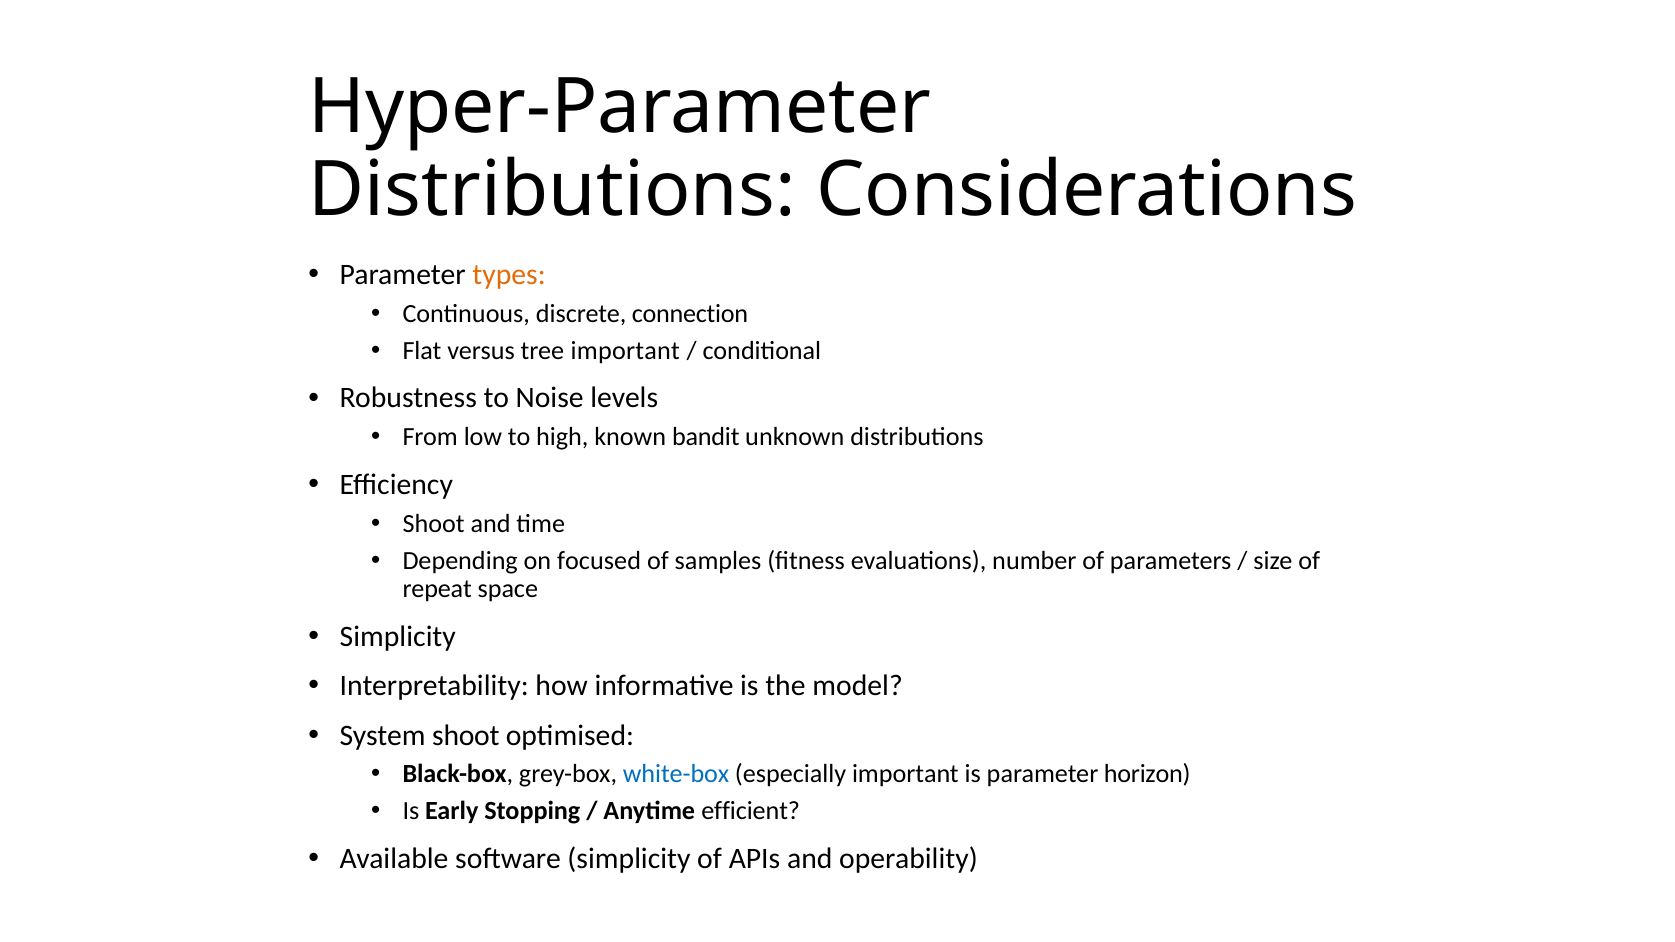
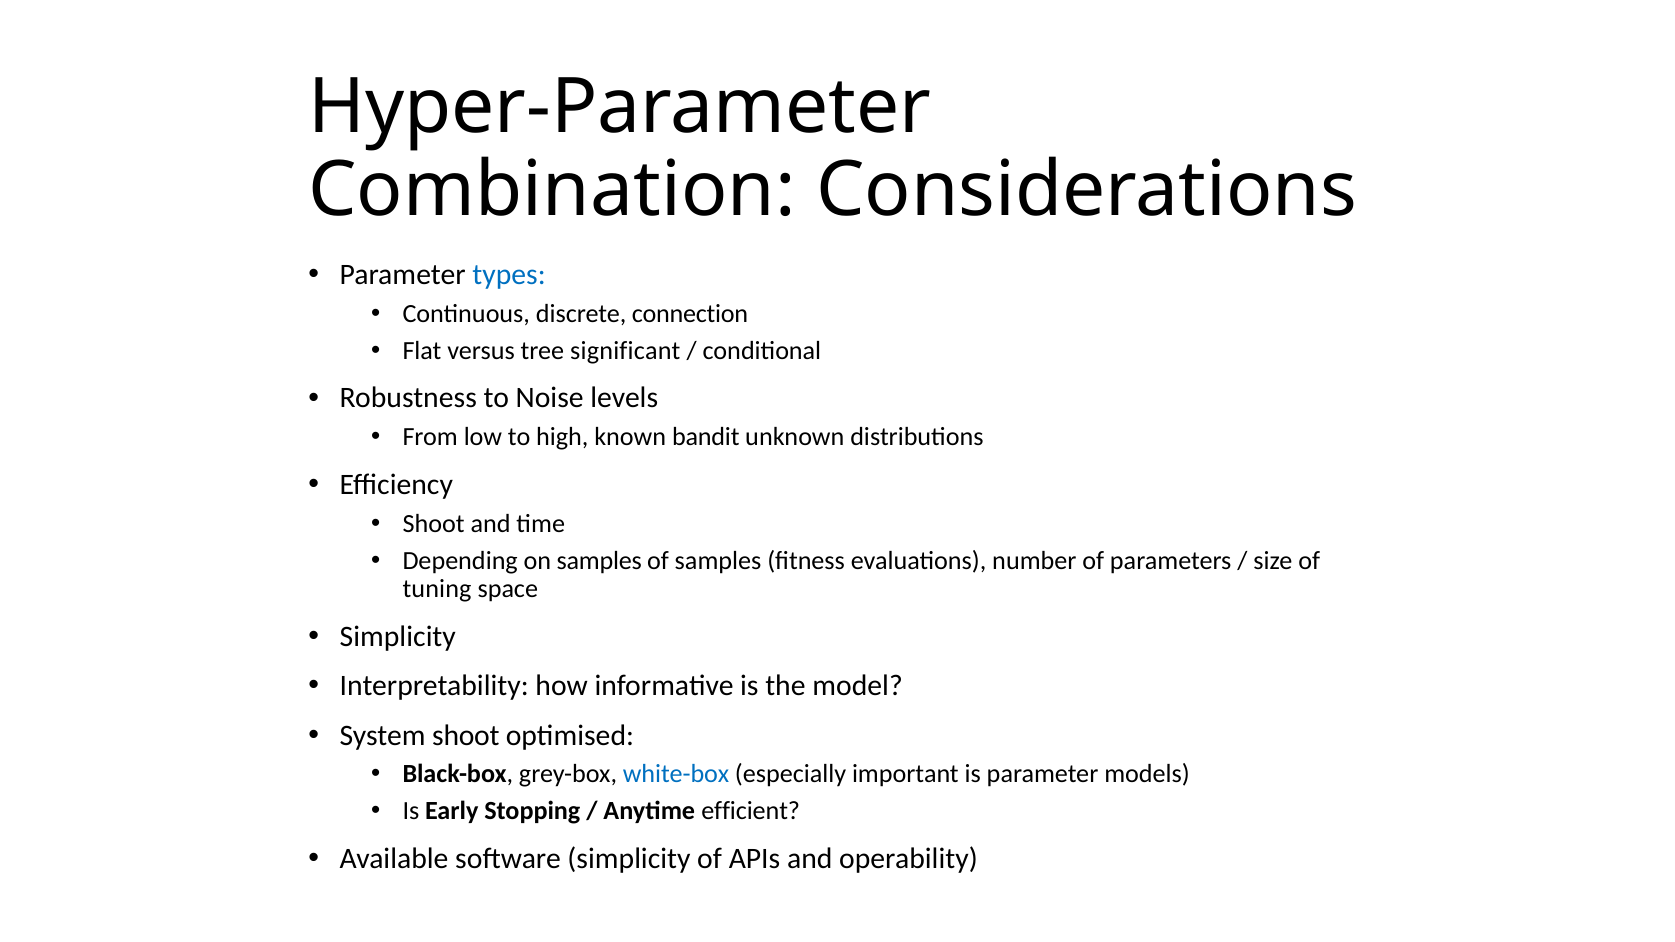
Distributions: Distributions -> Combination (552, 191)
types colour: orange -> blue (509, 275)
tree important: important -> significant (625, 351)
on focused: focused -> samples (599, 561)
repeat: repeat -> tuning (437, 589)
horizon: horizon -> models (1147, 774)
